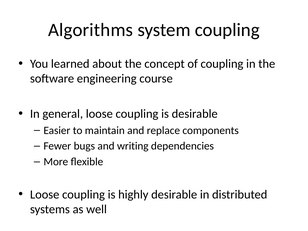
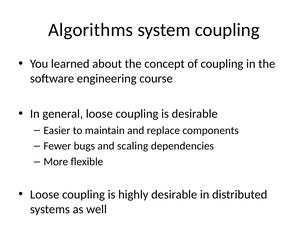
writing: writing -> scaling (133, 146)
